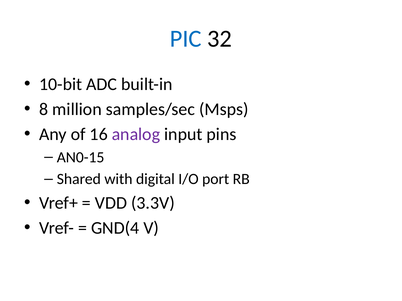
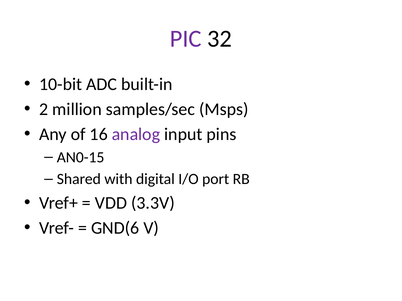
PIC colour: blue -> purple (186, 39)
8: 8 -> 2 (44, 109)
GND(4: GND(4 -> GND(6 (115, 228)
